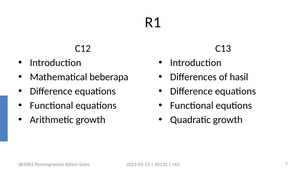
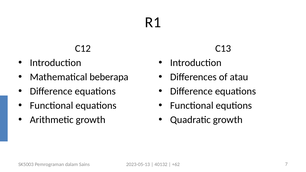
hasil: hasil -> atau (239, 77)
